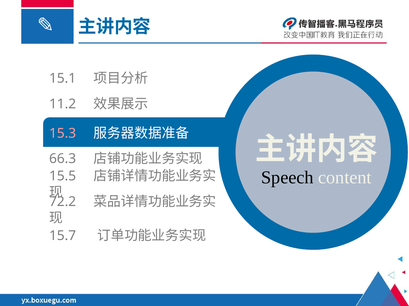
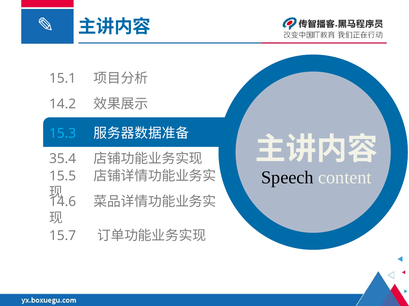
11.2: 11.2 -> 14.2 (63, 104)
15.3 colour: pink -> light blue (63, 134)
66.3: 66.3 -> 35.4 (63, 159)
72.2: 72.2 -> 14.6 (63, 202)
